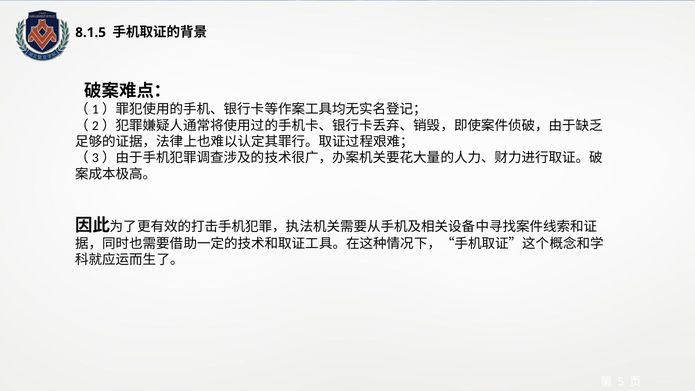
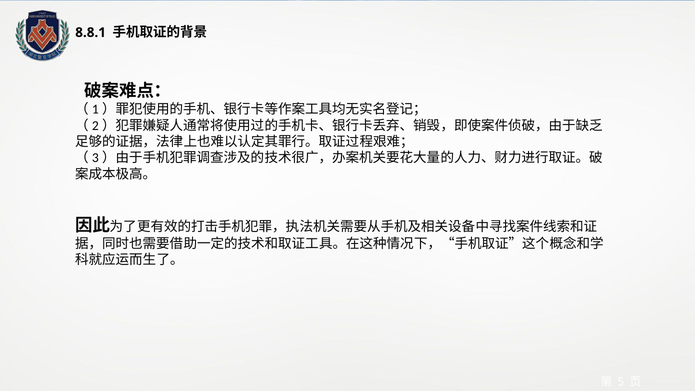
8.1.5: 8.1.5 -> 8.8.1 (91, 33)
